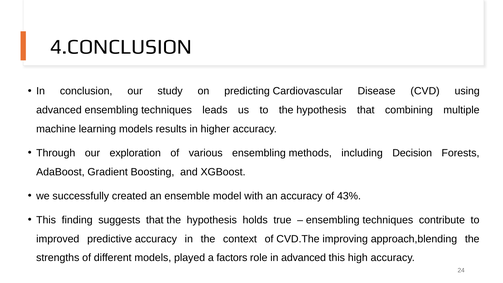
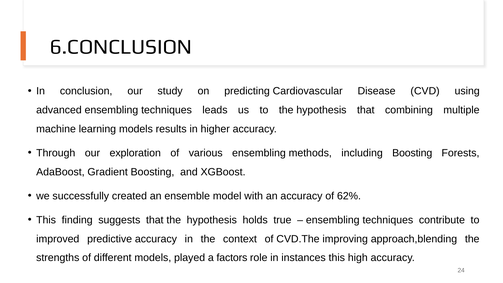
4.CONCLUSION: 4.CONCLUSION -> 6.CONCLUSION (121, 47)
including Decision: Decision -> Boosting (412, 153)
43%: 43% -> 62% (349, 196)
in advanced: advanced -> instances (304, 258)
